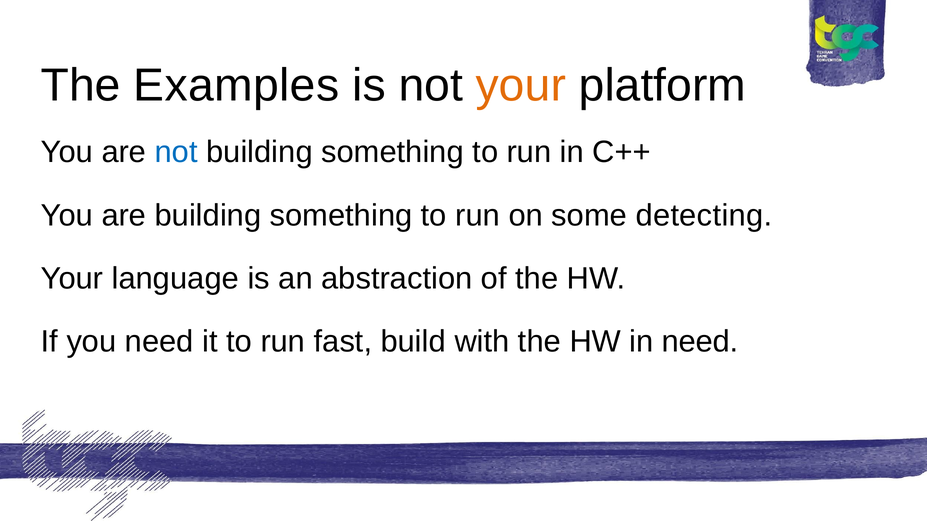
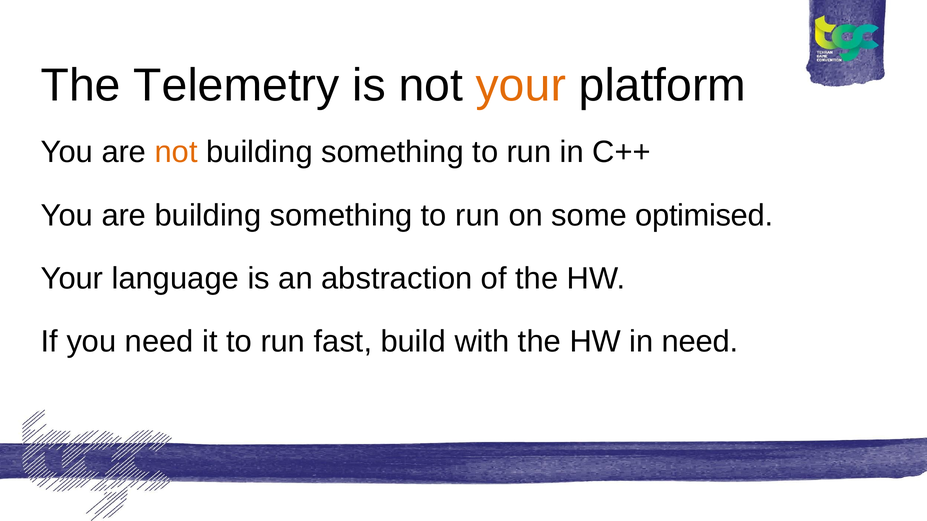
Examples: Examples -> Telemetry (237, 85)
not colour: blue -> orange (176, 152)
detecting: detecting -> optimised (704, 216)
